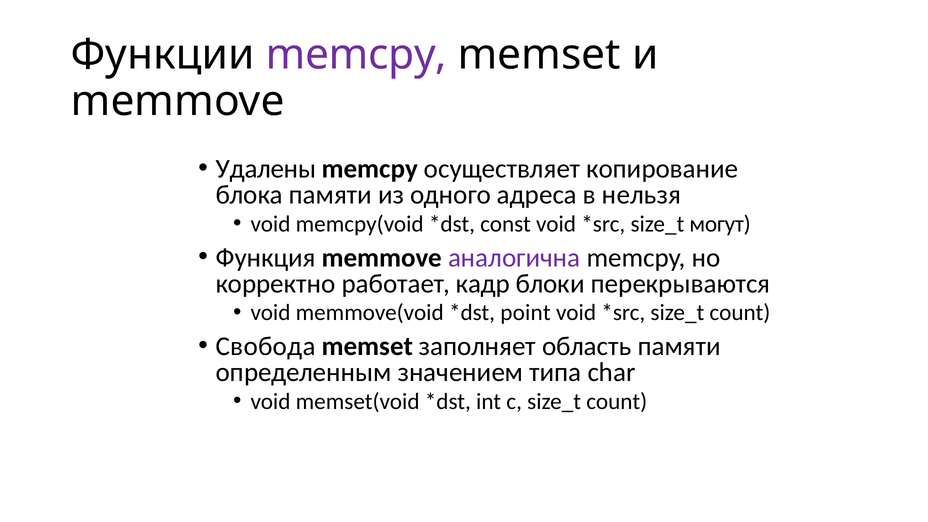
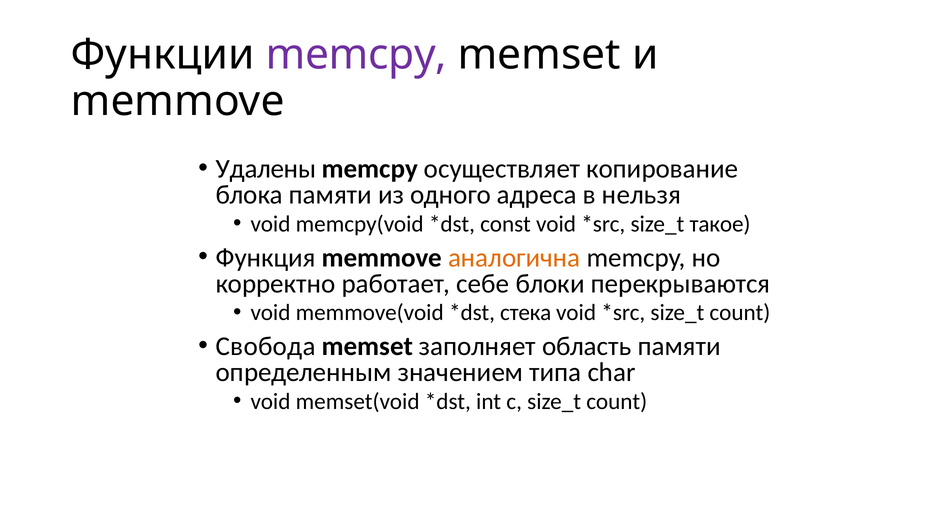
могут: могут -> такое (720, 224)
аналогична colour: purple -> orange (514, 258)
кадр: кадр -> себе (483, 284)
point: point -> стека (526, 313)
